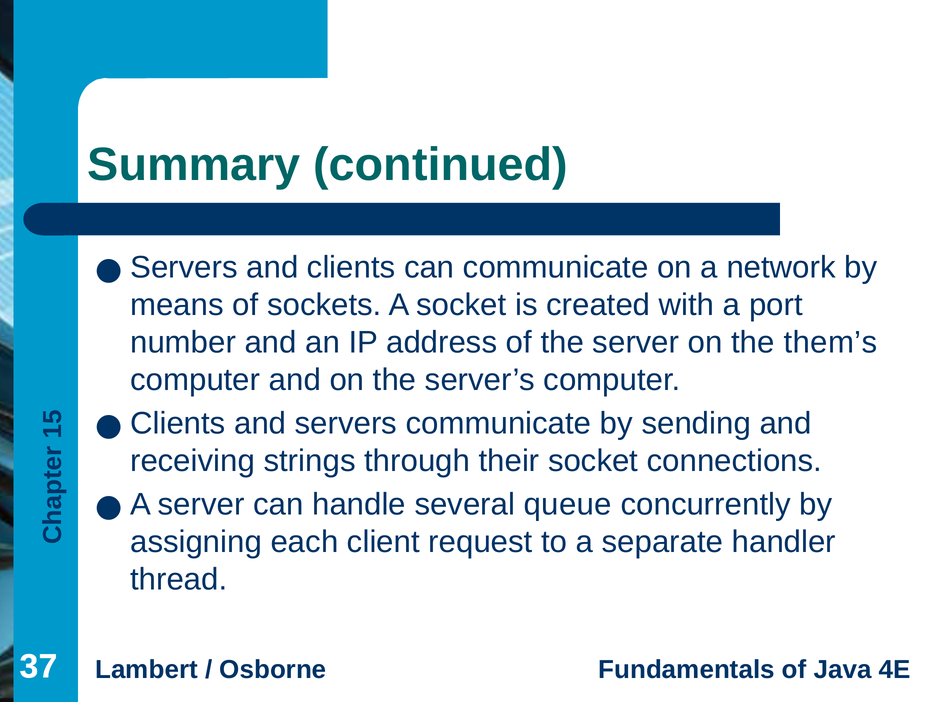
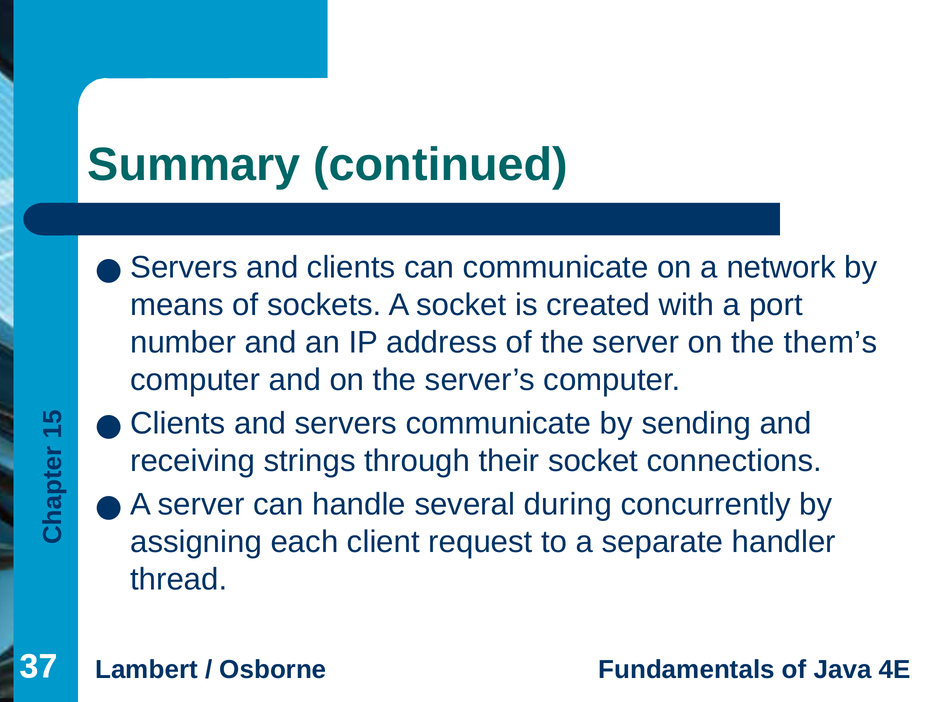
queue: queue -> during (568, 505)
